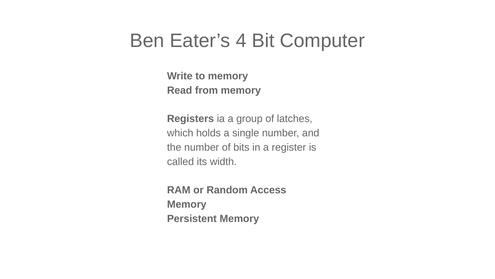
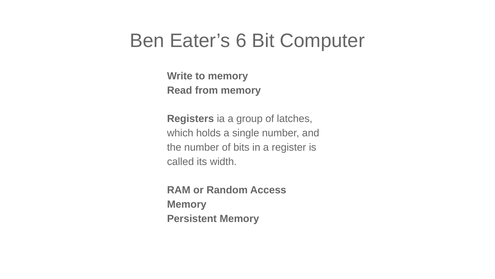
4: 4 -> 6 (241, 41)
